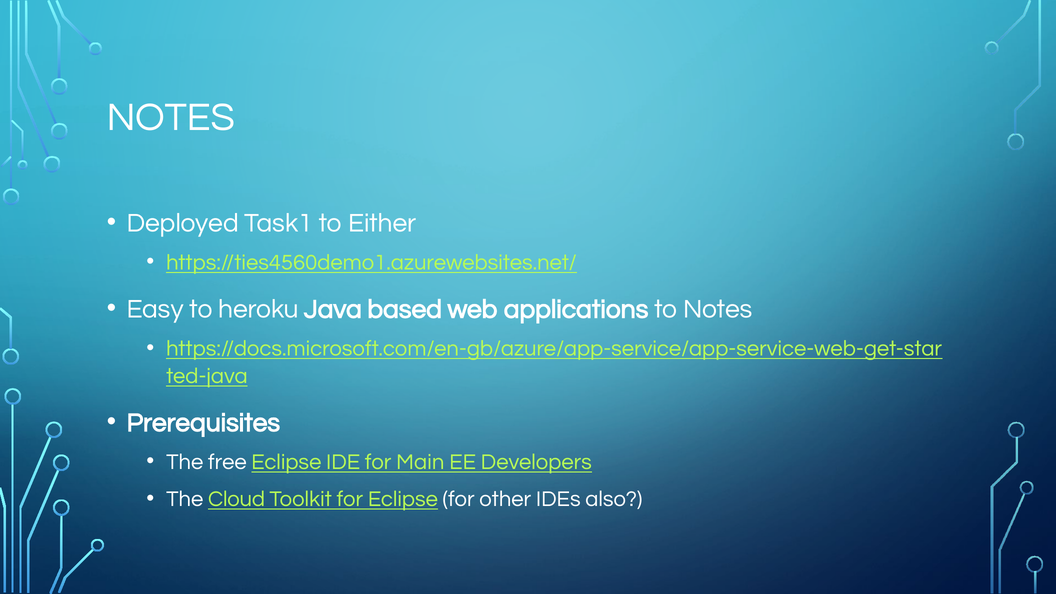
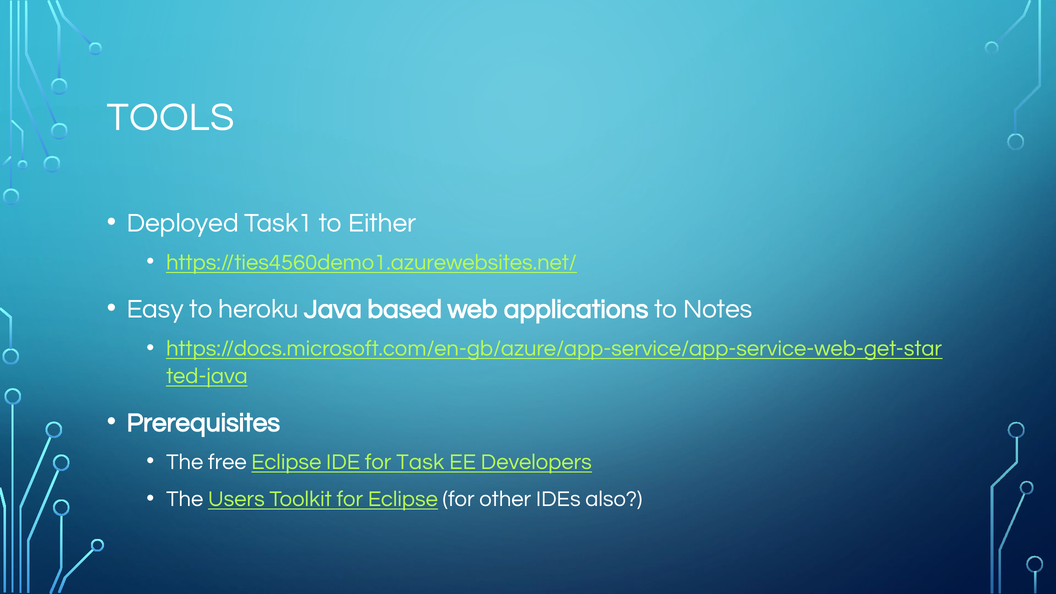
NOTES: NOTES -> TOOLS (171, 117)
Main: Main -> Task (420, 462)
Cloud: Cloud -> Users (236, 499)
